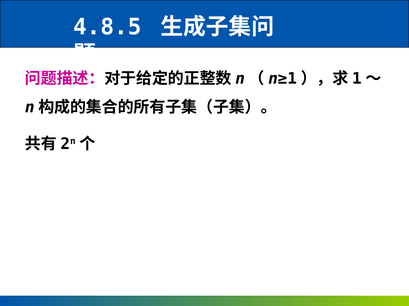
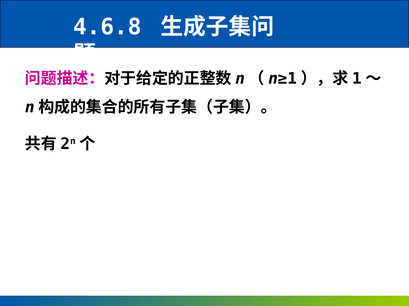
4.8.5: 4.8.5 -> 4.6.8 (107, 27)
